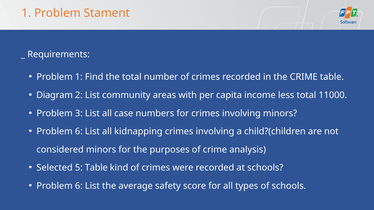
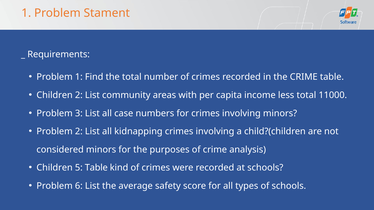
Diagram: Diagram -> Children (55, 95)
6: 6 -> 2 (79, 132)
Selected: Selected -> Children (55, 168)
